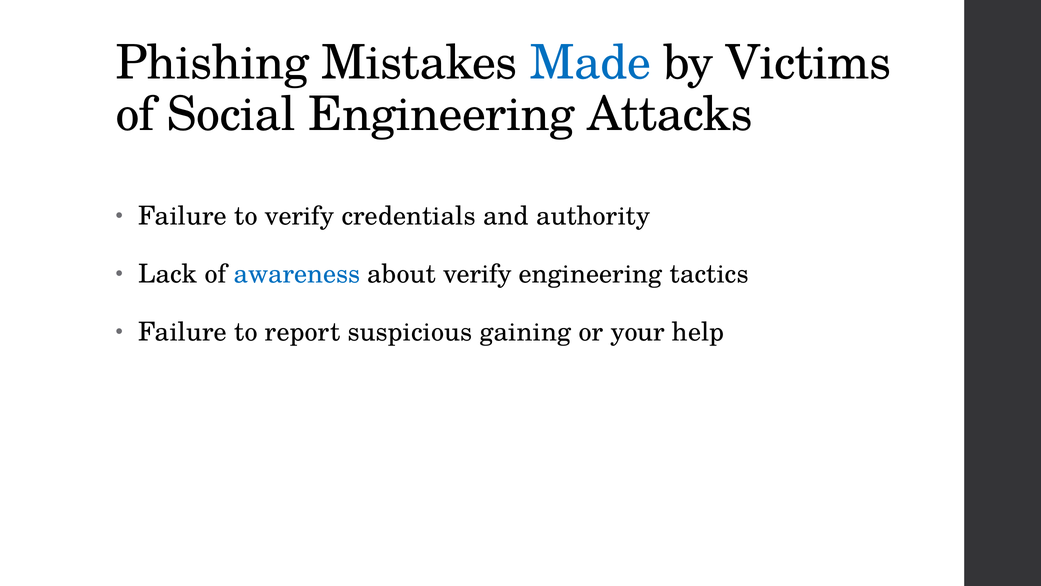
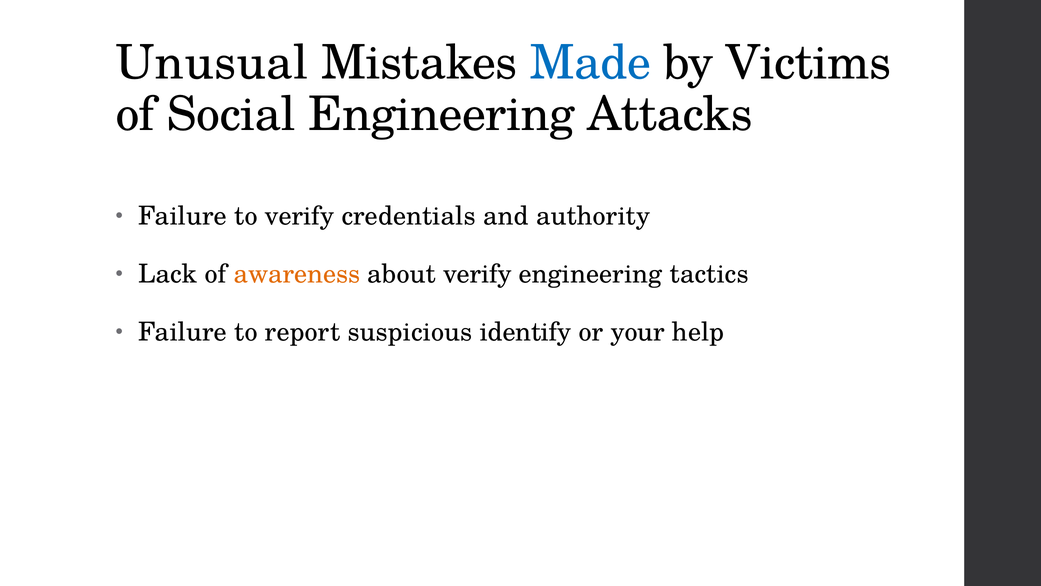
Phishing: Phishing -> Unusual (212, 63)
awareness colour: blue -> orange (297, 274)
gaining: gaining -> identify (526, 332)
